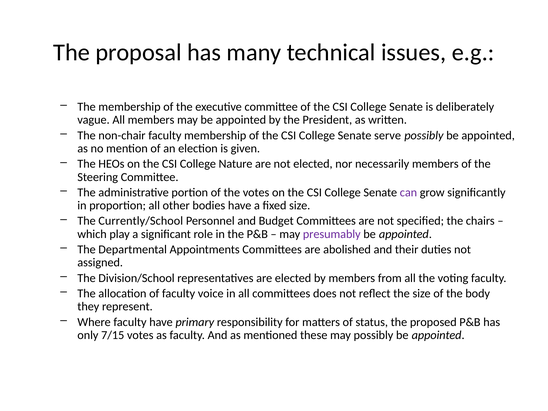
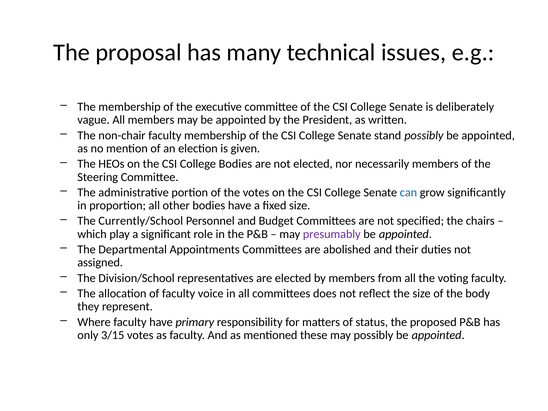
serve: serve -> stand (388, 135)
College Nature: Nature -> Bodies (235, 164)
can colour: purple -> blue (408, 192)
7/15: 7/15 -> 3/15 (113, 335)
